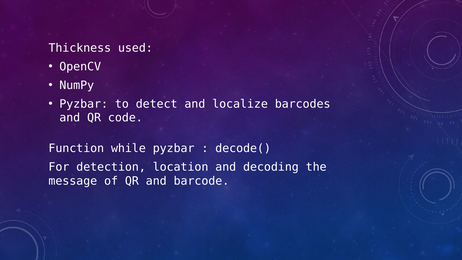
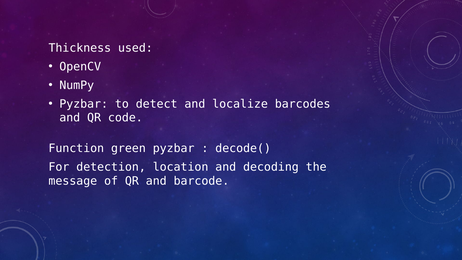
while: while -> green (128, 148)
